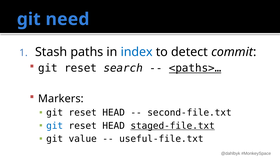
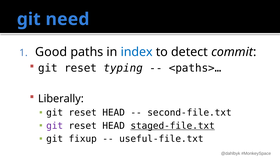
Stash: Stash -> Good (51, 52)
search: search -> typing (123, 68)
<paths>… underline: present -> none (195, 68)
Markers: Markers -> Liberally (61, 98)
git colour: blue -> purple (55, 125)
value: value -> fixup (83, 138)
